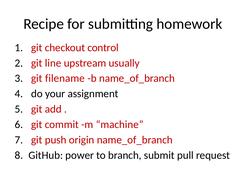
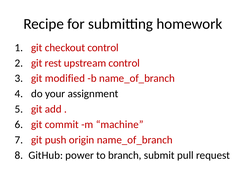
line: line -> rest (53, 63)
upstream usually: usually -> control (124, 63)
filename: filename -> modified (65, 78)
